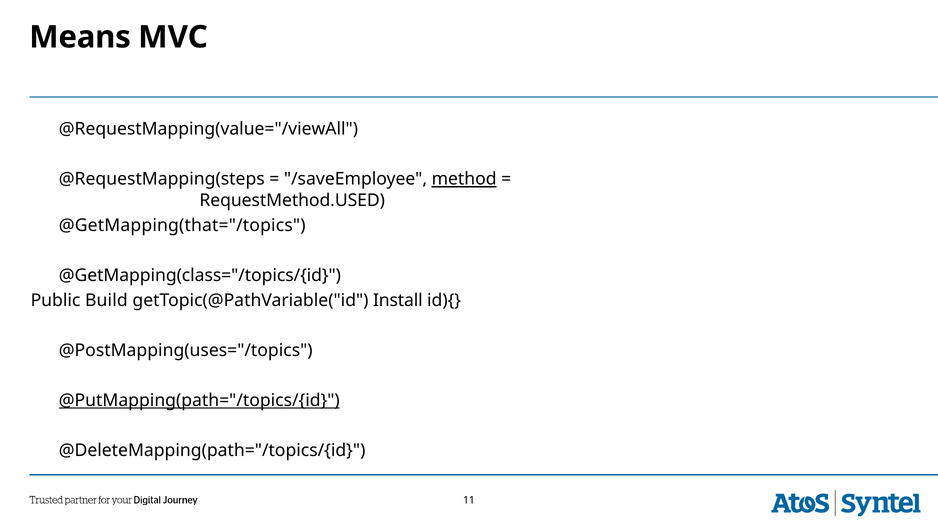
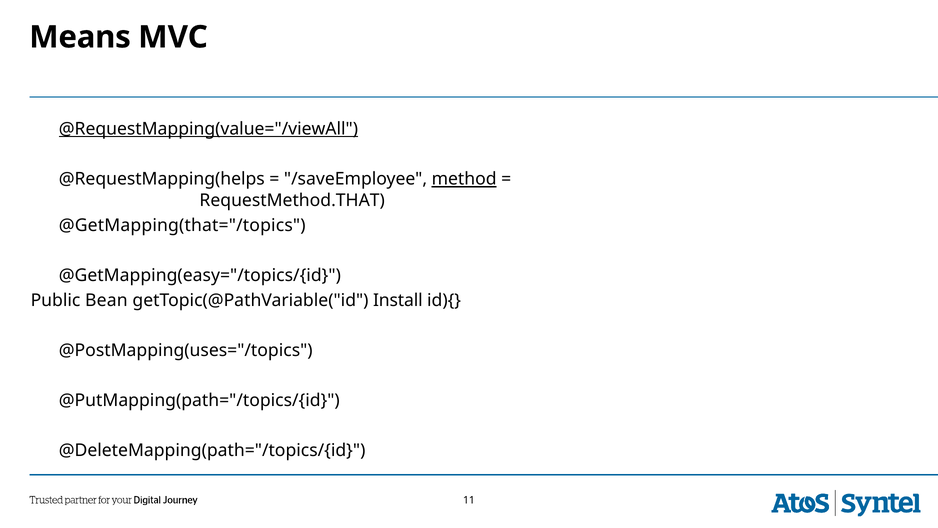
@RequestMapping(value="/viewAll underline: none -> present (208, 129)
@RequestMapping(steps: @RequestMapping(steps -> @RequestMapping(helps (162, 179)
RequestMethod.USED: RequestMethod.USED -> RequestMethod.THAT (292, 200)
@GetMapping(class="/topics/{id: @GetMapping(class="/topics/{id -> @GetMapping(easy="/topics/{id (200, 275)
Build: Build -> Bean (106, 300)
@PutMapping(path="/topics/{id underline: present -> none (199, 400)
